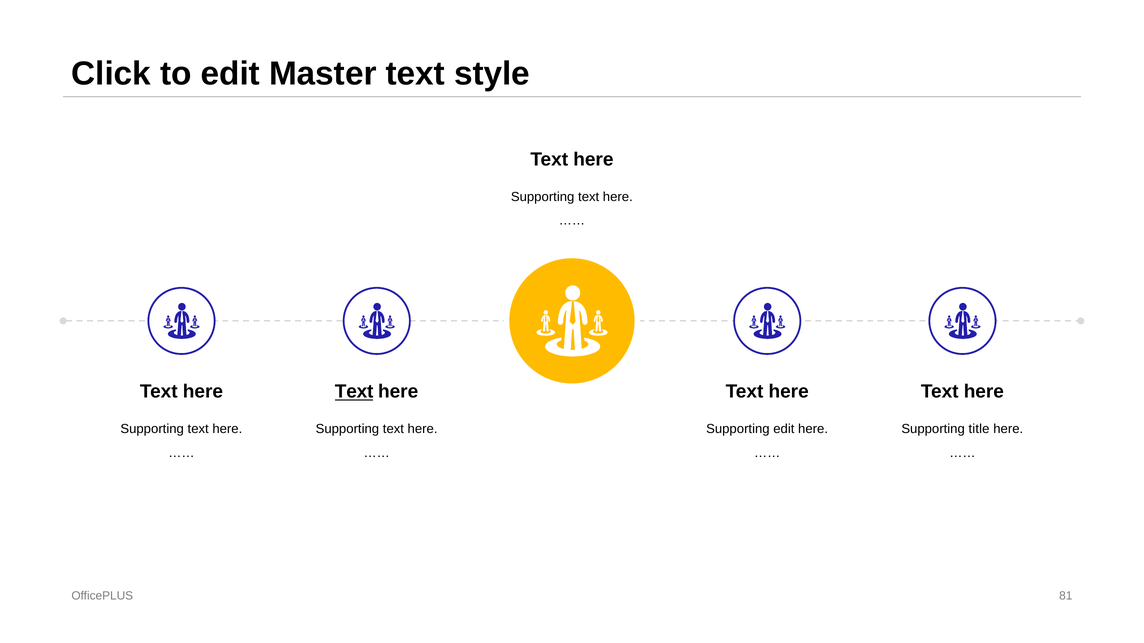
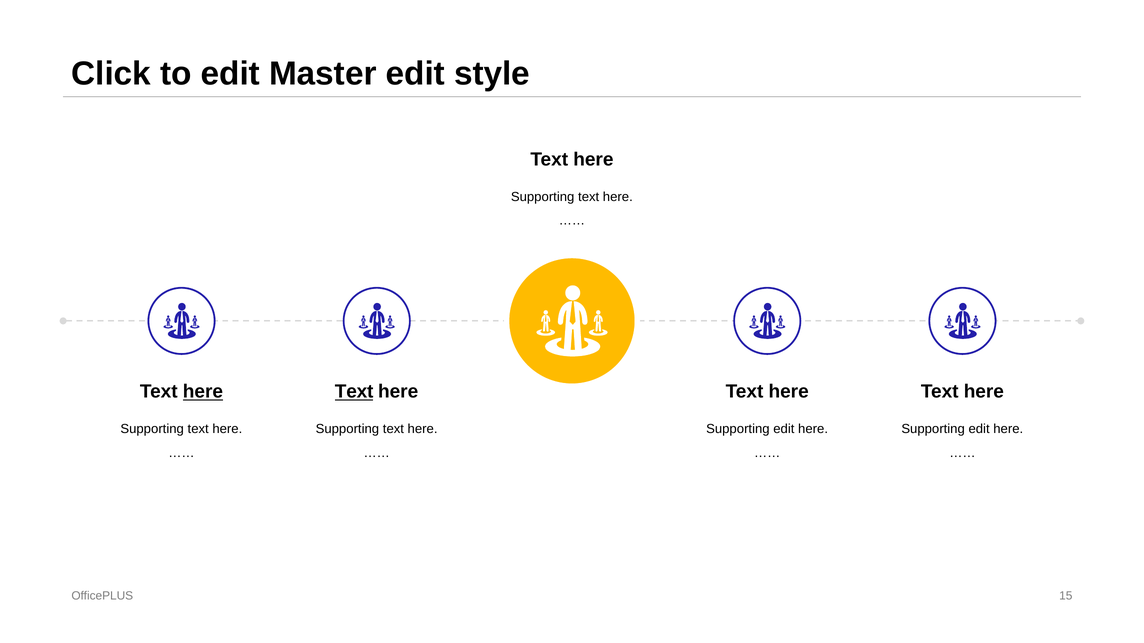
Master text: text -> edit (415, 74)
here underline: none -> present (203, 392)
title: title -> edit (979, 429)
81: 81 -> 15 (1066, 596)
